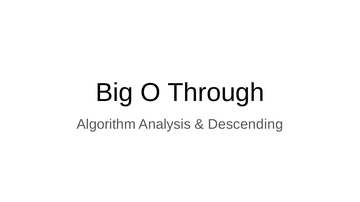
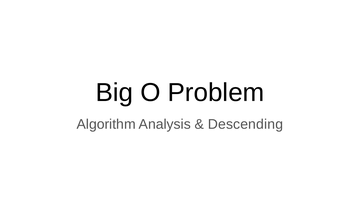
Through: Through -> Problem (216, 93)
